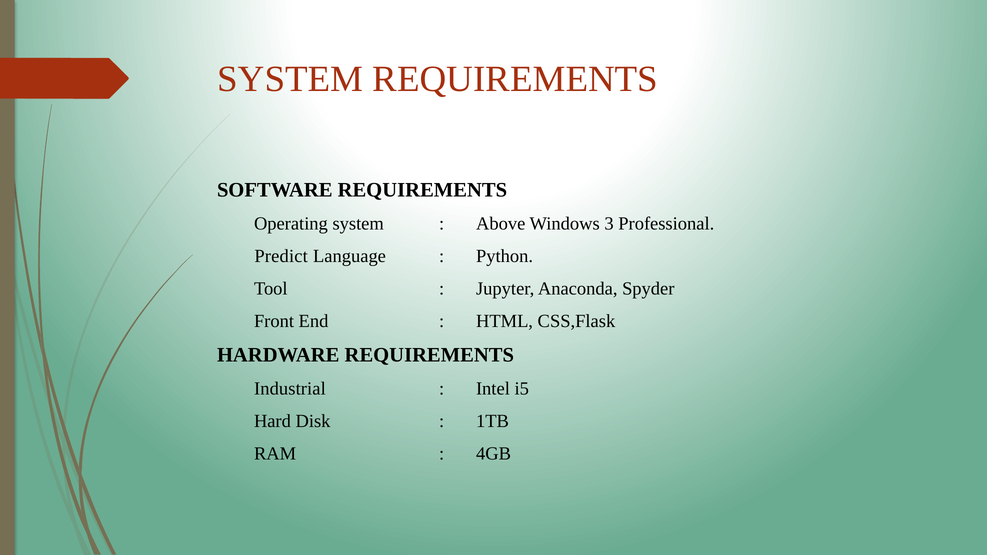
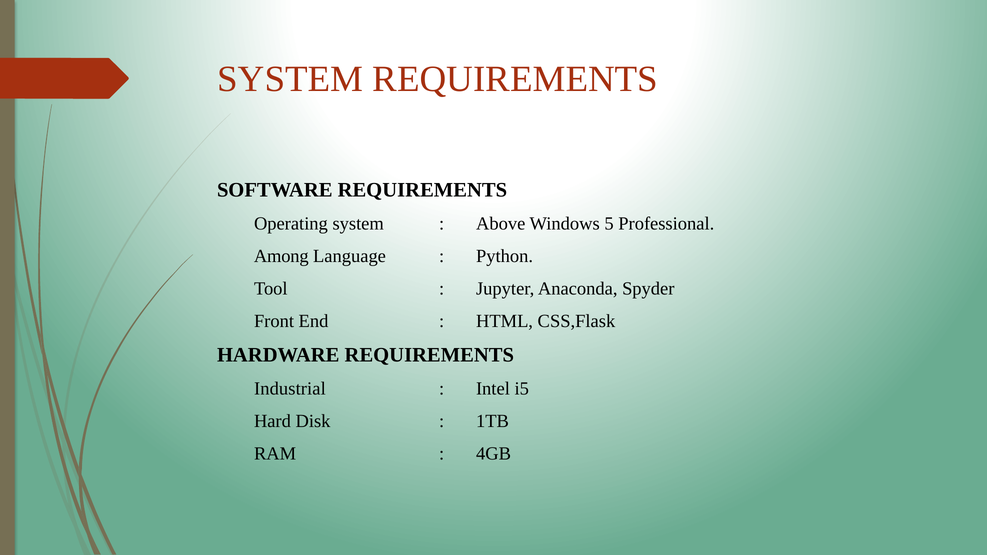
3: 3 -> 5 (609, 224)
Predict: Predict -> Among (281, 256)
